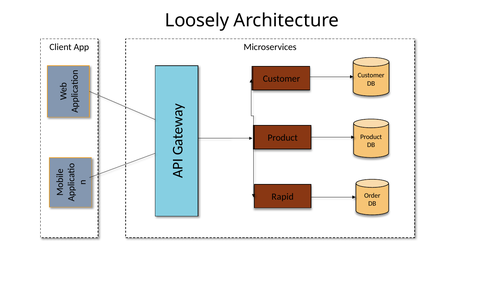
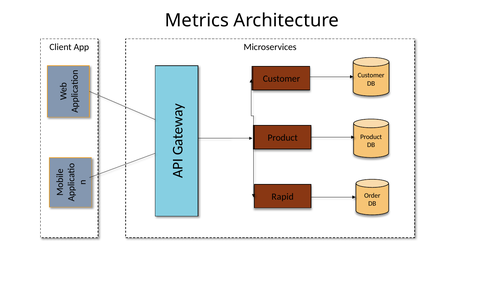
Loosely: Loosely -> Metrics (197, 20)
